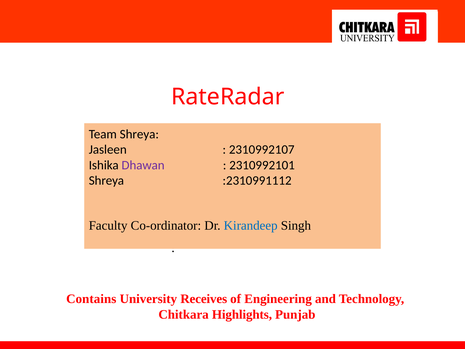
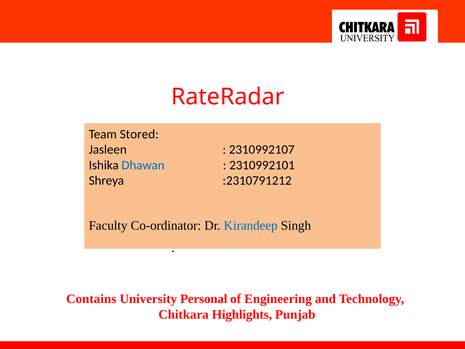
Team Shreya: Shreya -> Stored (139, 134)
Dhawan colour: purple -> blue (143, 165)
:2310991112: :2310991112 -> :2310791212 (257, 181)
Receives: Receives -> Personal (204, 299)
